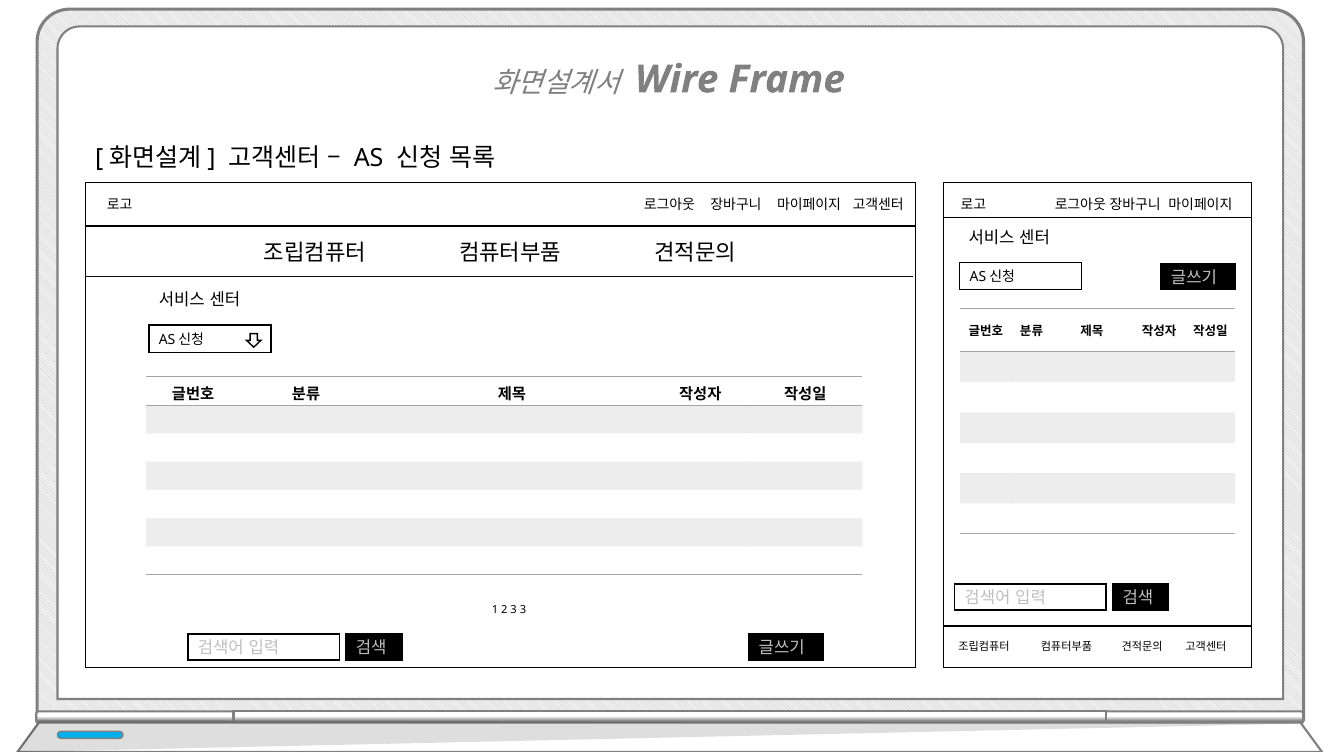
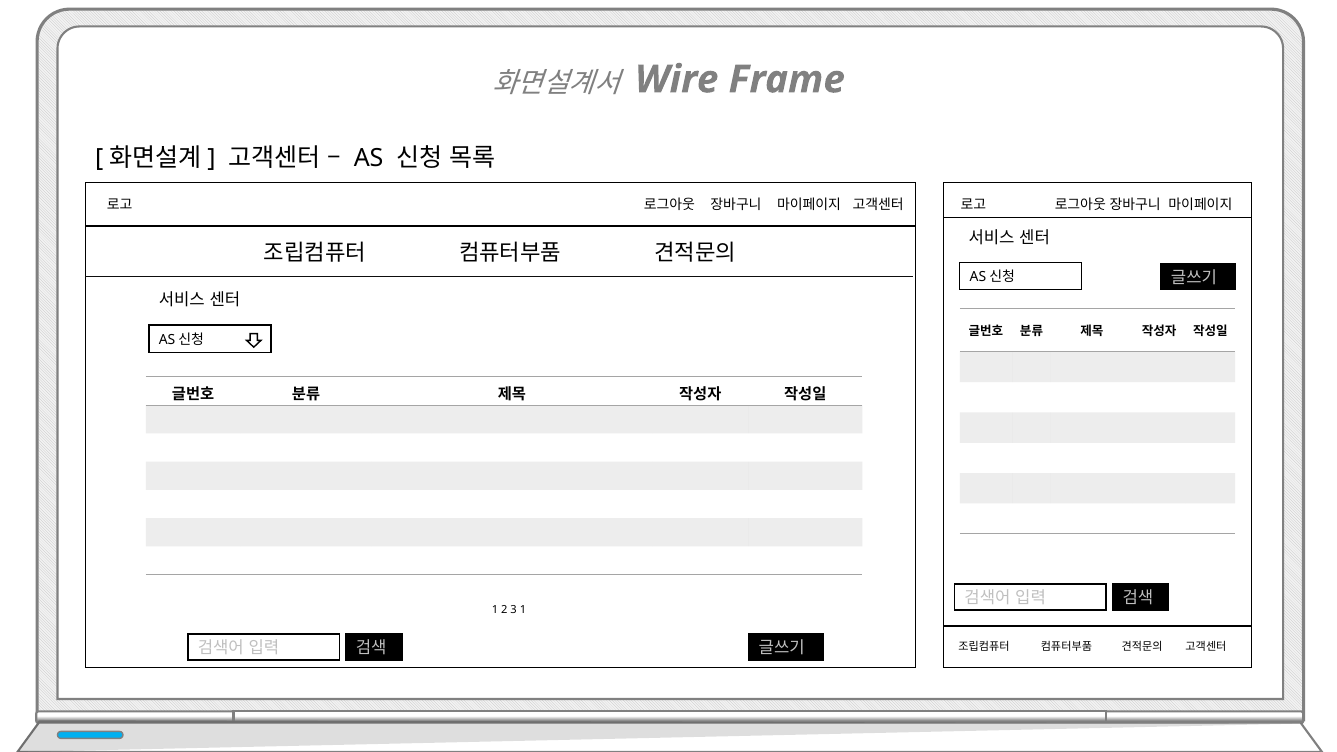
3 3: 3 -> 1 (523, 609)
